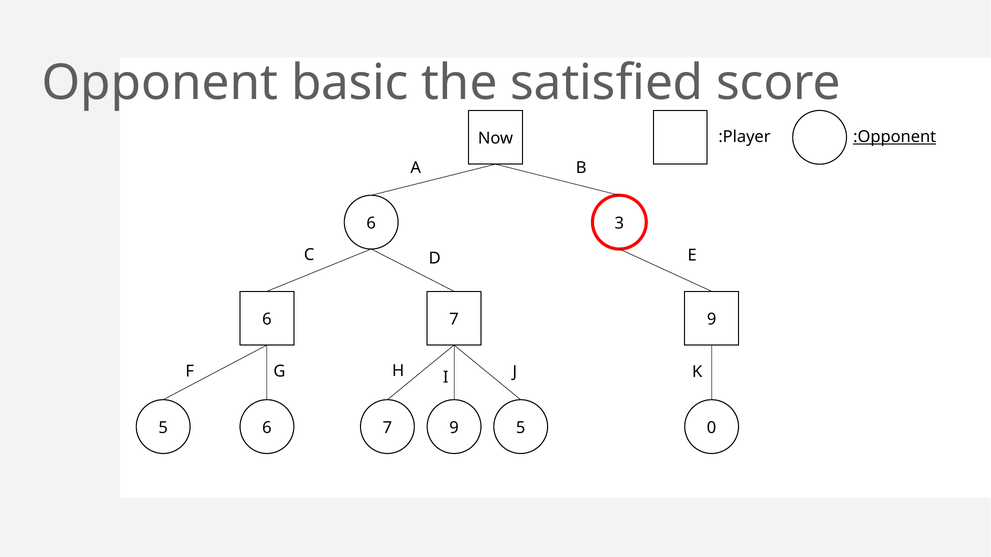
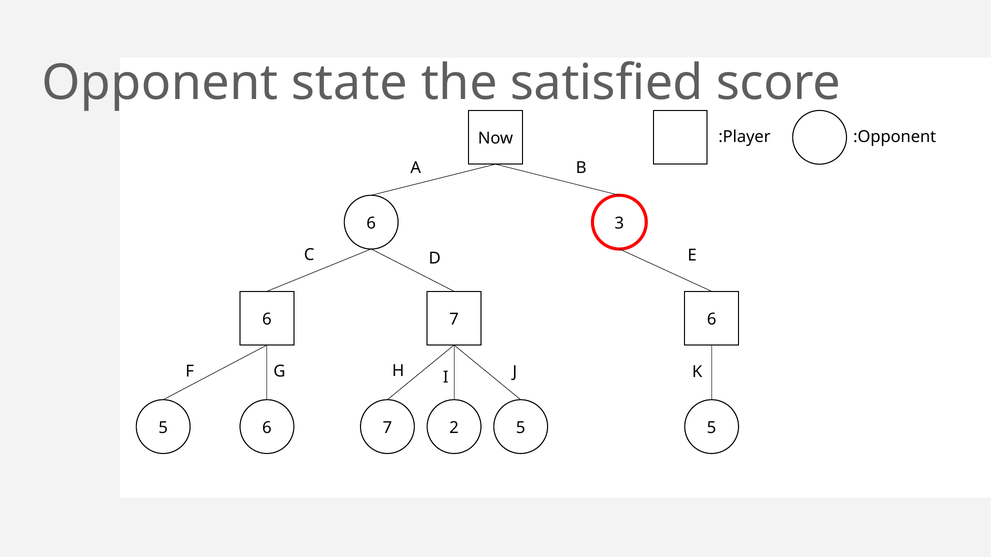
basic: basic -> state (349, 83)
:Opponent underline: present -> none (895, 137)
6 7 9: 9 -> 6 (712, 320)
5 7 9: 9 -> 2 (454, 428)
5 0: 0 -> 5 (712, 428)
